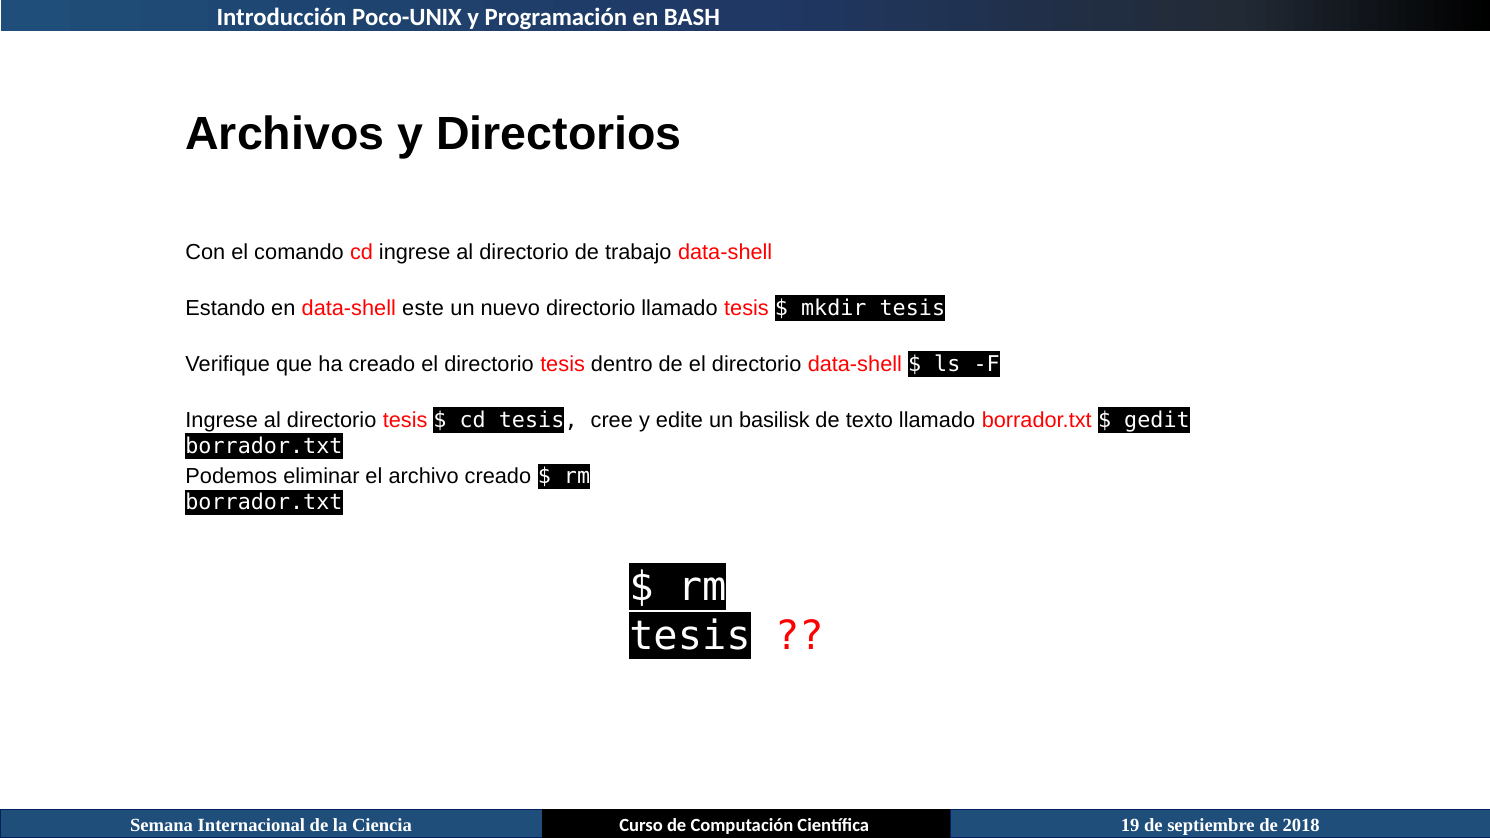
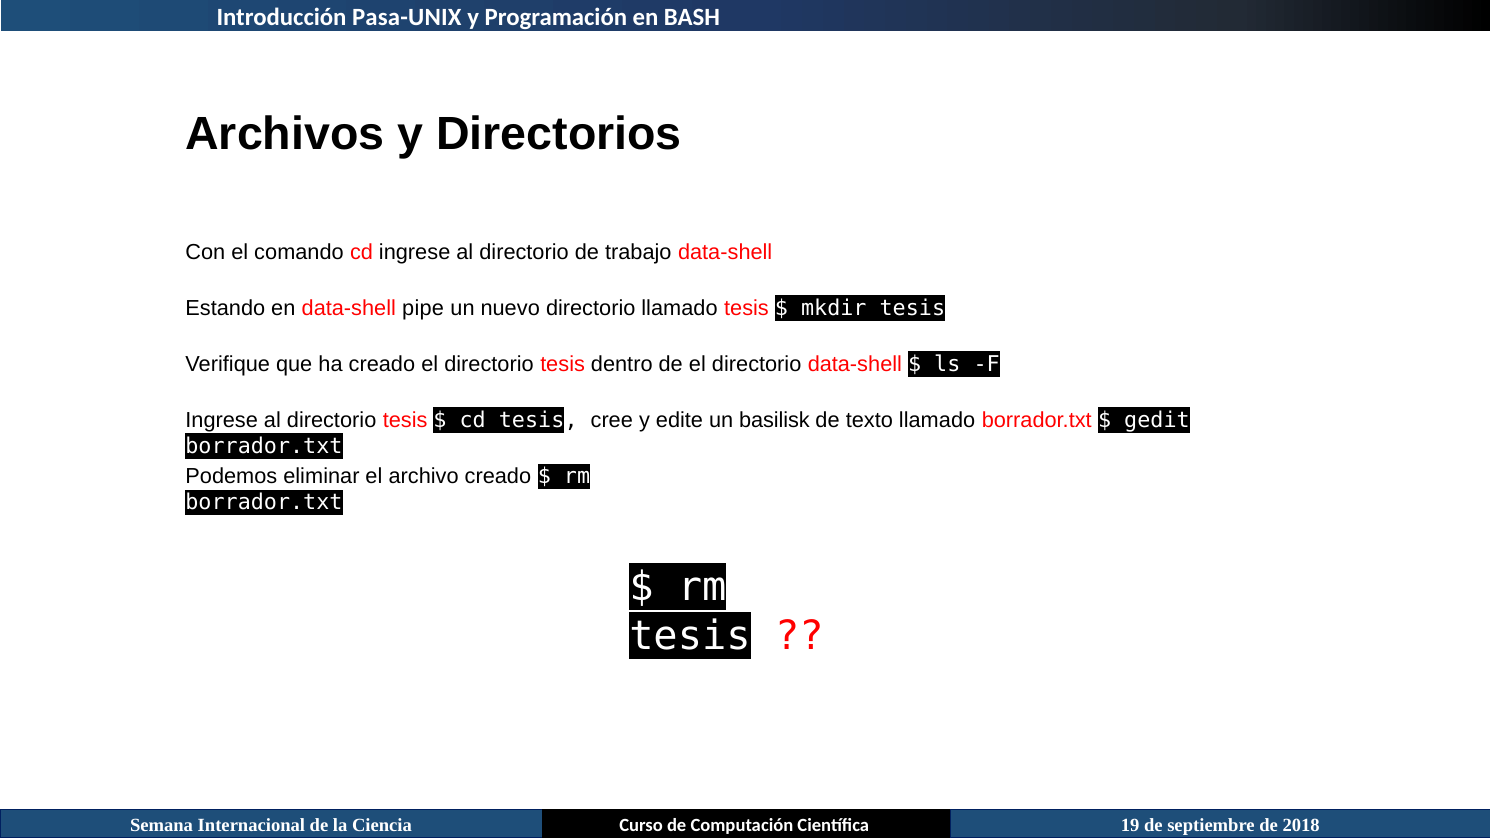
Poco-UNIX: Poco-UNIX -> Pasa-UNIX (407, 18)
este: este -> pipe (423, 308)
